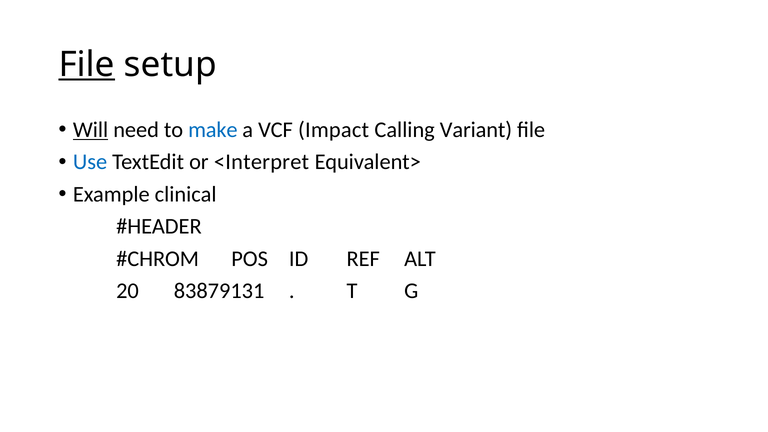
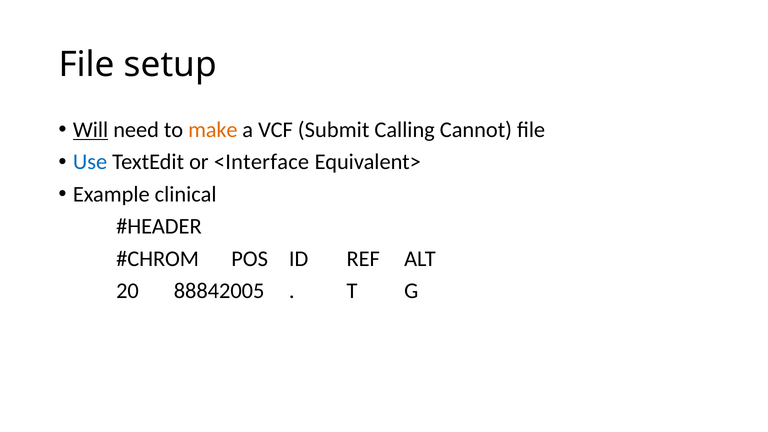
File underline: present -> none (87, 65)
make colour: blue -> orange (213, 130)
Impact: Impact -> Submit (334, 130)
Variant: Variant -> Cannot (476, 130)
<Interpret: <Interpret -> <Interface (262, 162)
83879131: 83879131 -> 88842005 (219, 291)
